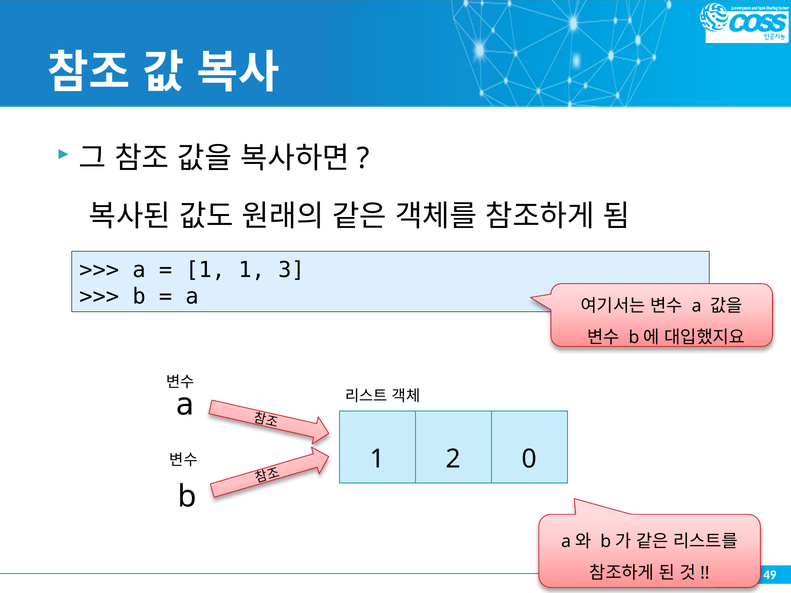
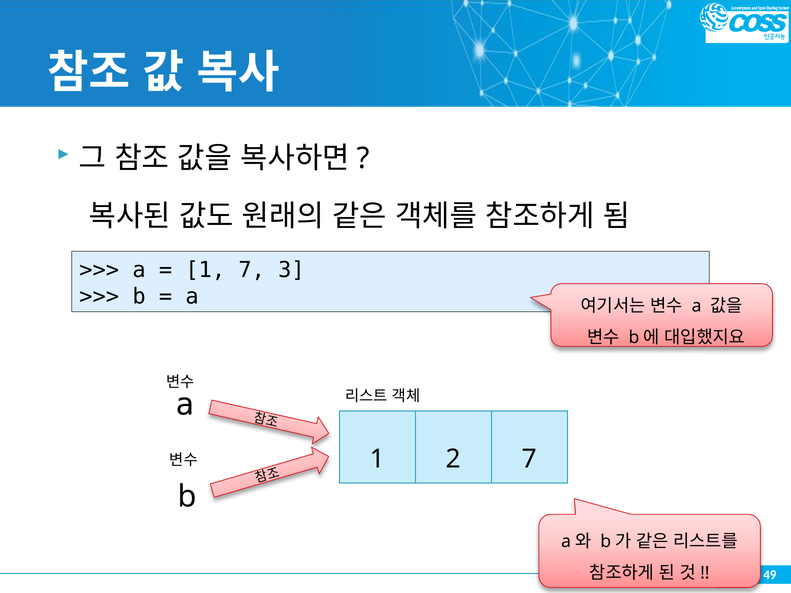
1 1: 1 -> 7 (252, 270)
2 0: 0 -> 7 (529, 459)
